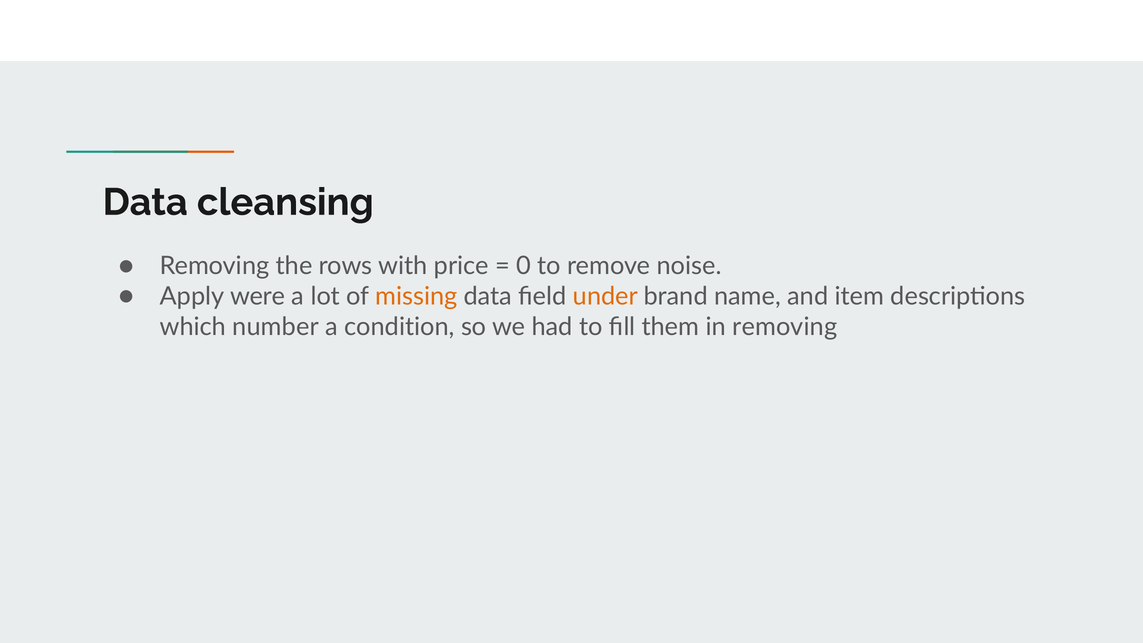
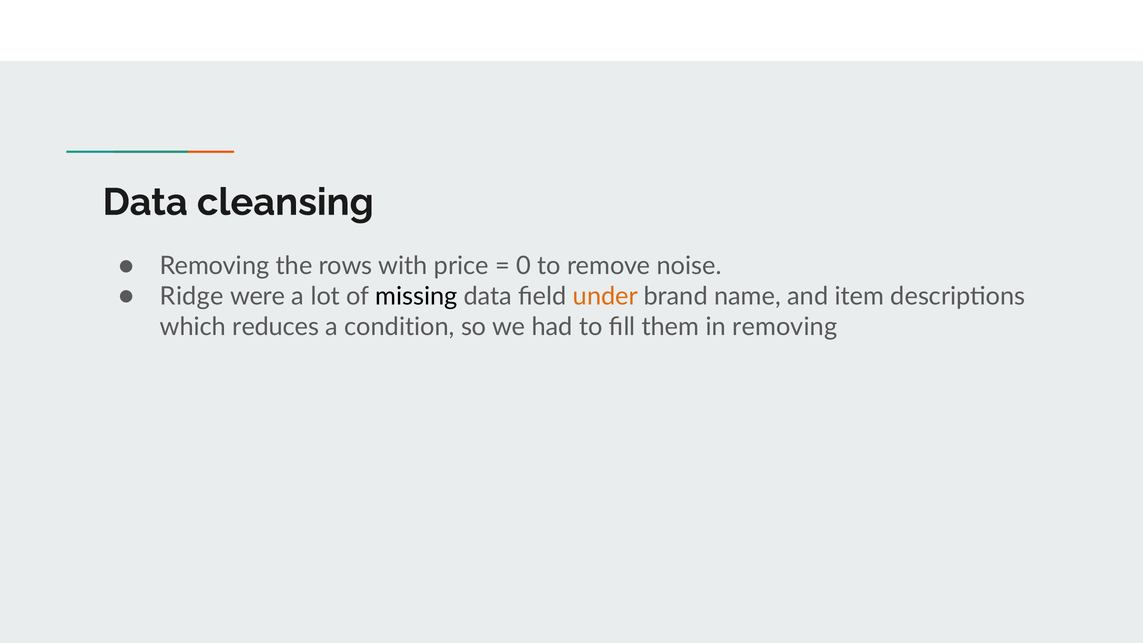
Apply: Apply -> Ridge (192, 297)
missing colour: orange -> black (416, 297)
number: number -> reduces (276, 327)
